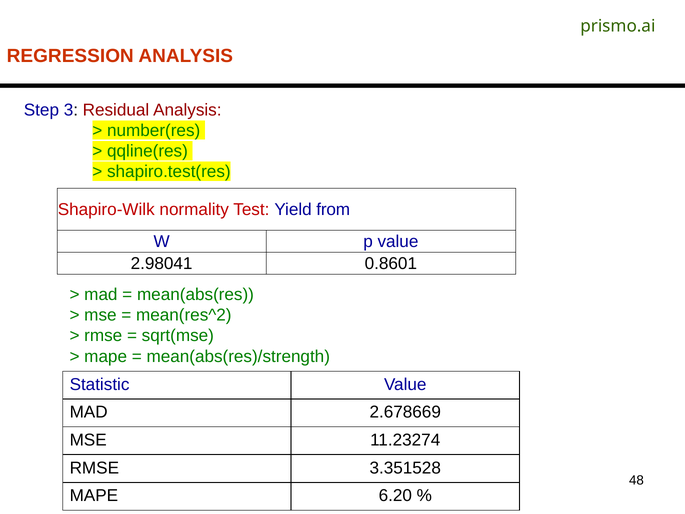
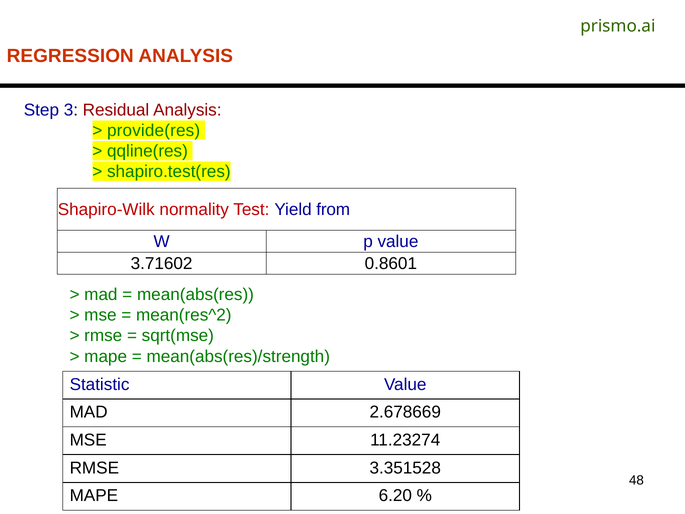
number(res: number(res -> provide(res (154, 130)
2.98041: 2.98041 -> 3.71602 (162, 264)
